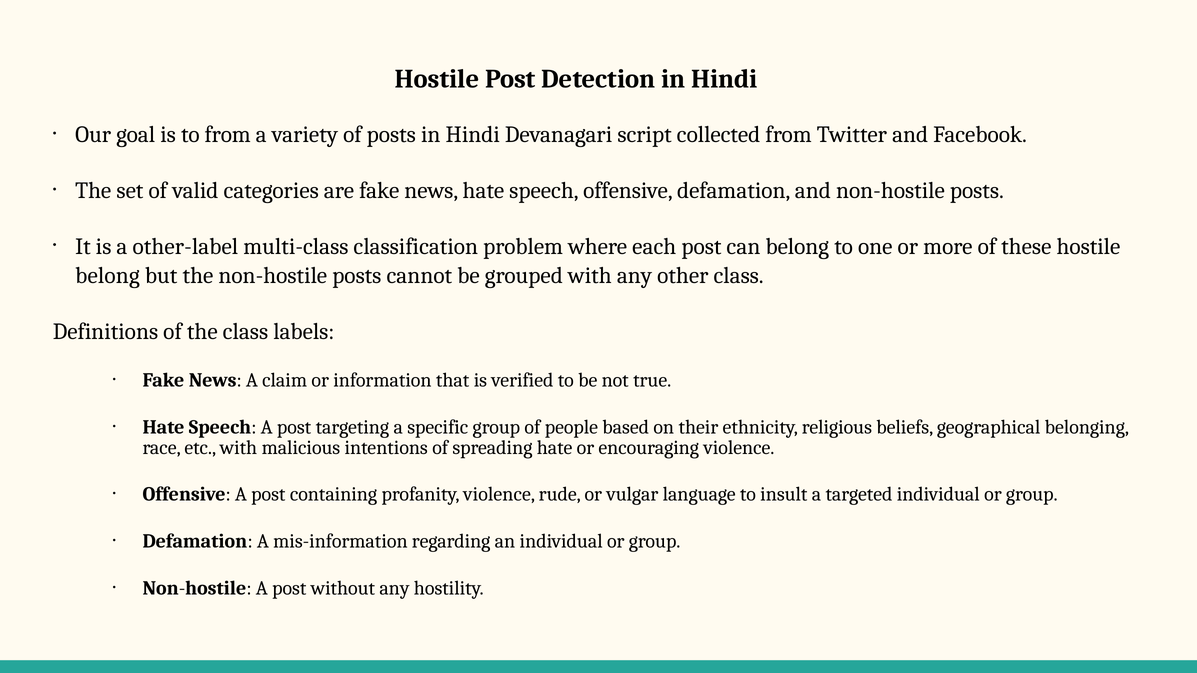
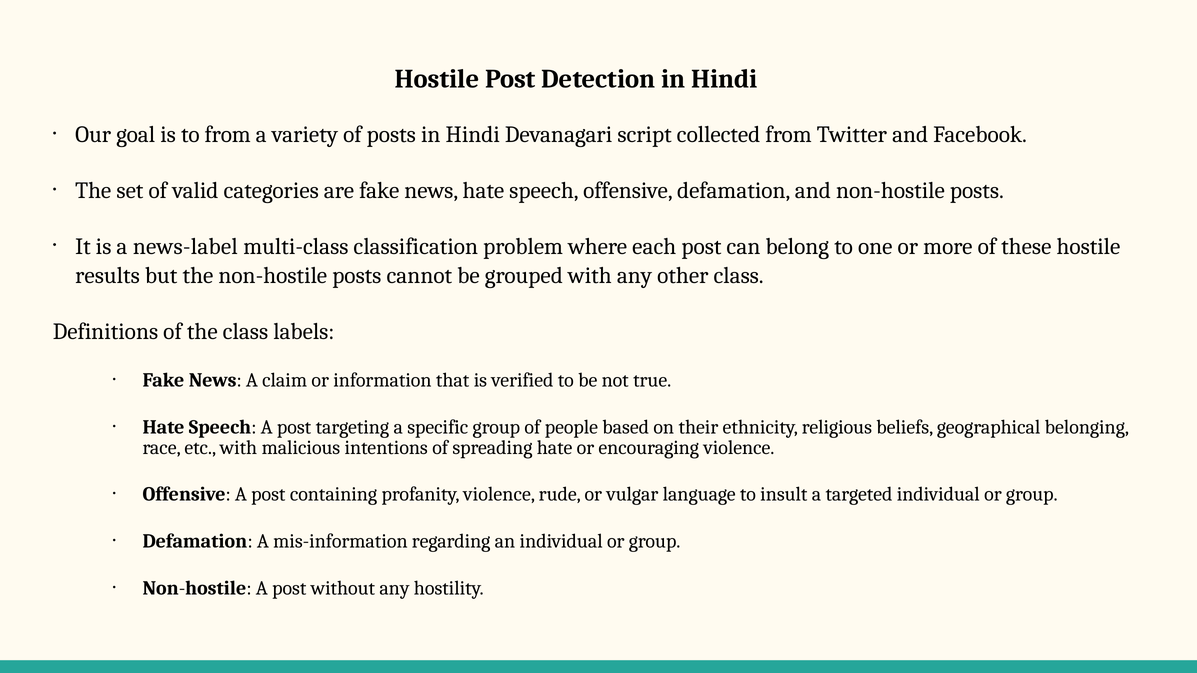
other-label: other-label -> news-label (185, 247)
belong: belong -> results (108, 276)
